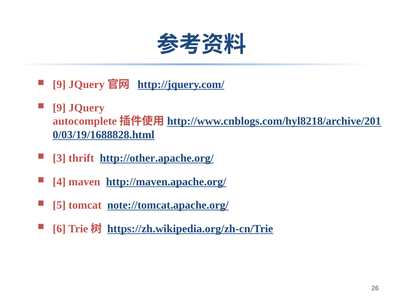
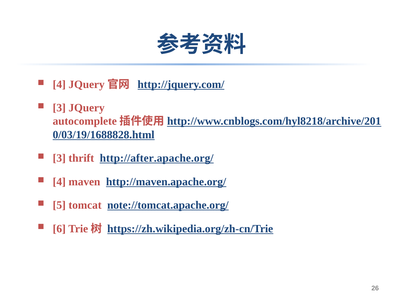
9: 9 -> 4 (59, 84)
9: 9 -> 3 (59, 108)
http://other.apache.org/: http://other.apache.org/ -> http://after.apache.org/ (157, 158)
